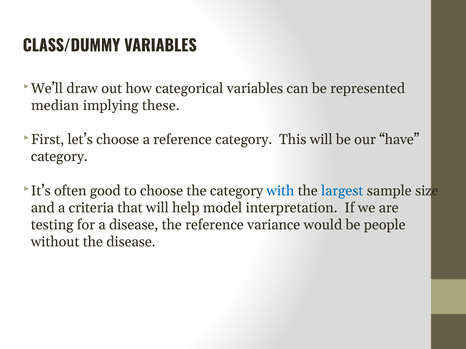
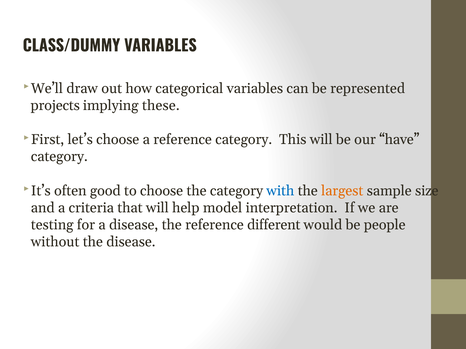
median: median -> projects (55, 106)
largest colour: blue -> orange (342, 191)
variance: variance -> different (274, 225)
